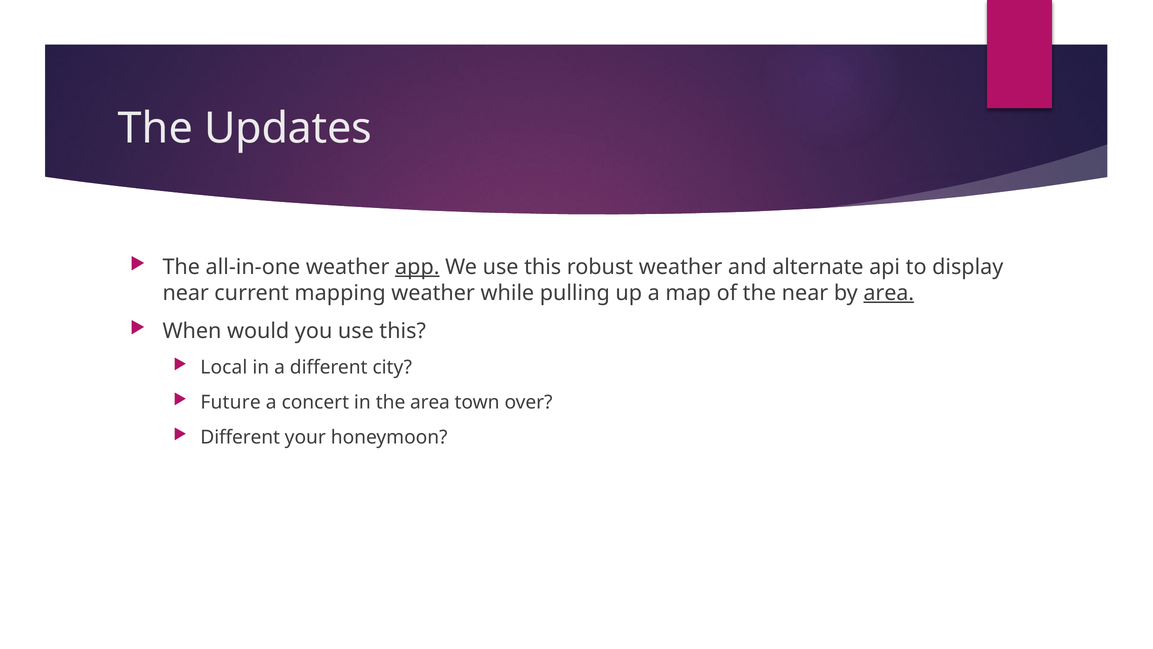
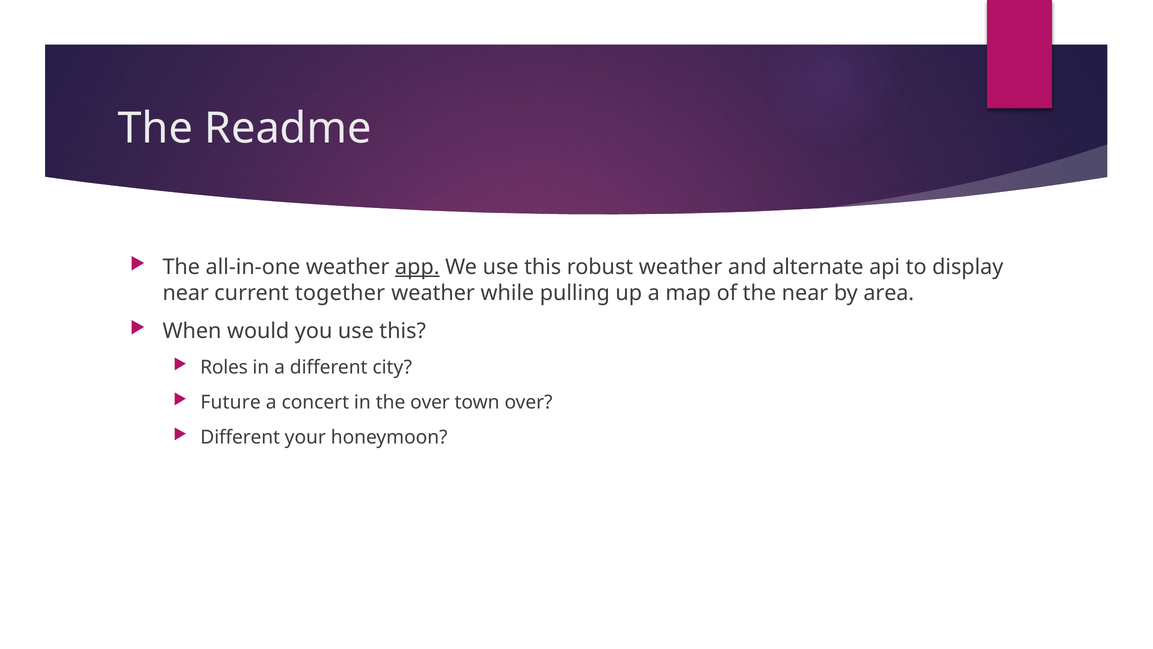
Updates: Updates -> Readme (288, 129)
mapping: mapping -> together (340, 293)
area underline: present -> none (889, 293)
Local: Local -> Roles (224, 367)
the area: area -> over (430, 402)
